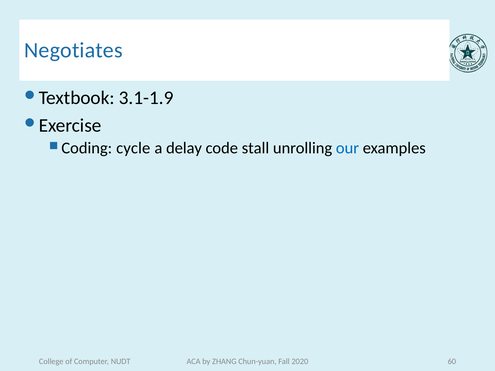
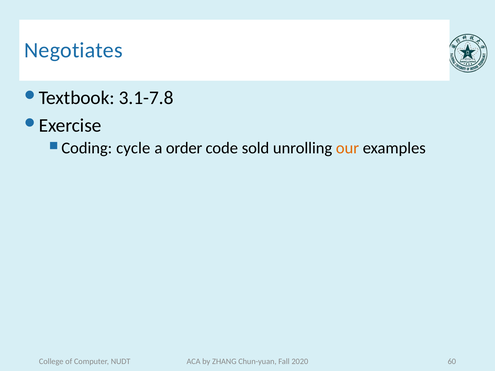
3.1-1.9: 3.1-1.9 -> 3.1-7.8 (146, 98)
delay: delay -> order (184, 148)
stall: stall -> sold (255, 148)
our colour: blue -> orange (347, 148)
